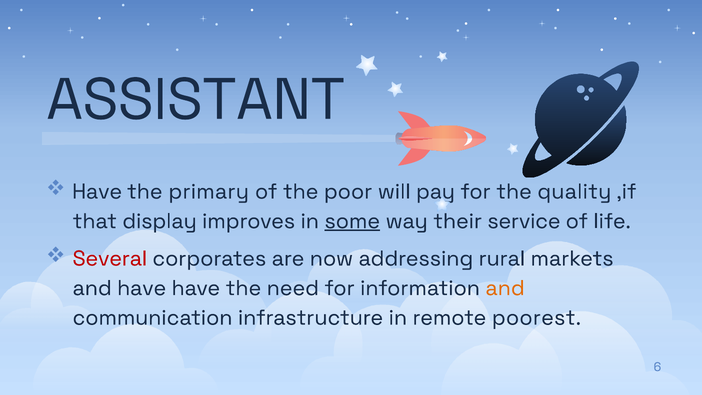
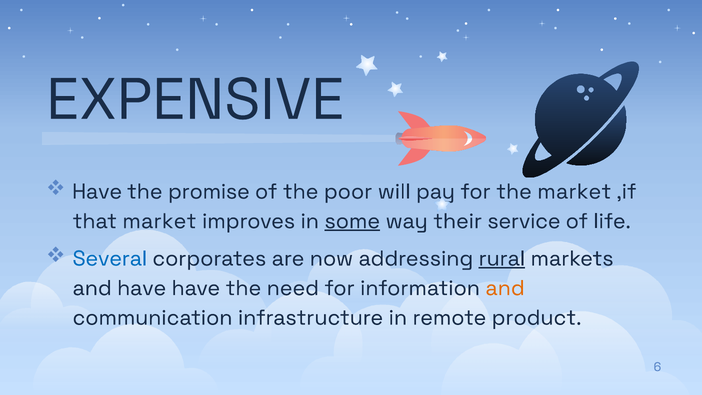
ASSISTANT: ASSISTANT -> EXPENSIVE (195, 100)
primary: primary -> promise (209, 191)
the quality: quality -> market (574, 191)
that display: display -> market (159, 221)
Several colour: red -> blue (110, 258)
rural underline: none -> present (502, 258)
poorest: poorest -> product (537, 318)
